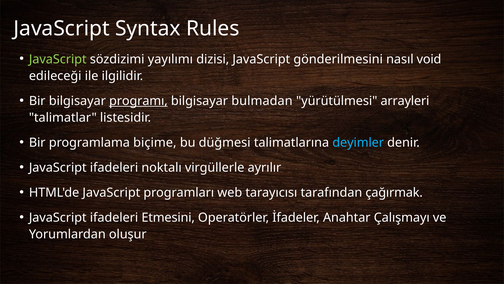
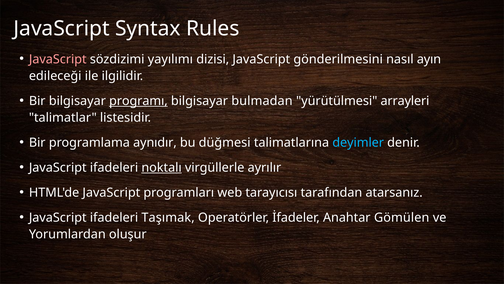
JavaScript colour: light green -> pink (58, 59)
void: void -> ayın (429, 59)
biçime: biçime -> aynıdır (155, 142)
noktalı underline: none -> present (162, 167)
çağırmak: çağırmak -> atarsanız (394, 192)
Etmesini: Etmesini -> Taşımak (168, 217)
Çalışmayı: Çalışmayı -> Gömülen (402, 217)
